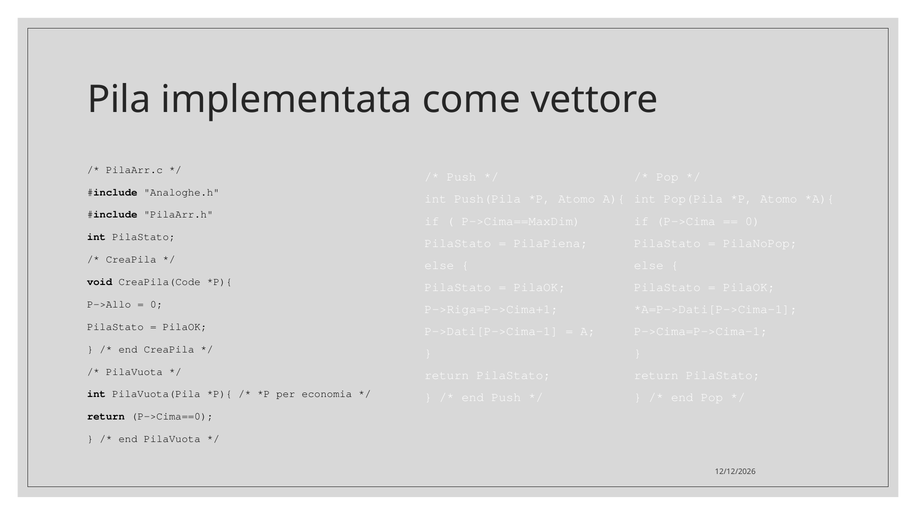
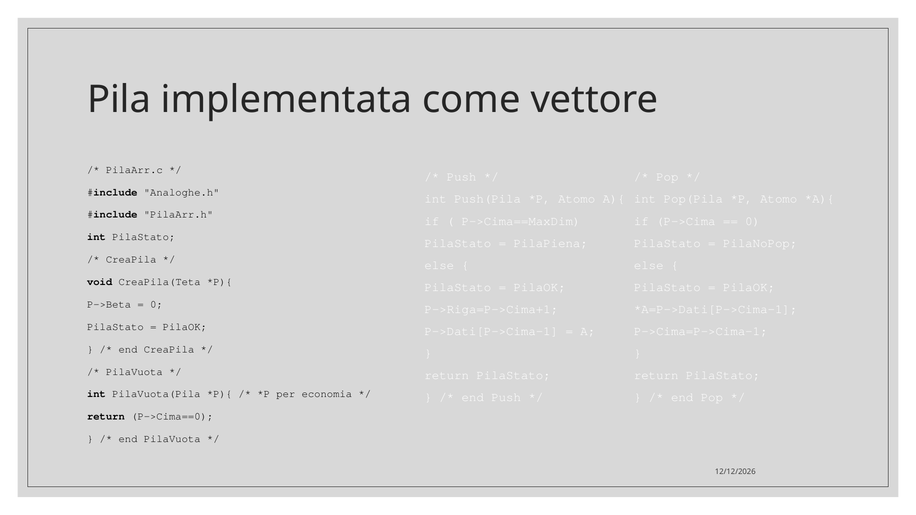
CreaPila(Code: CreaPila(Code -> CreaPila(Teta (160, 282)
P->Allo: P->Allo -> P->Beta (109, 304)
